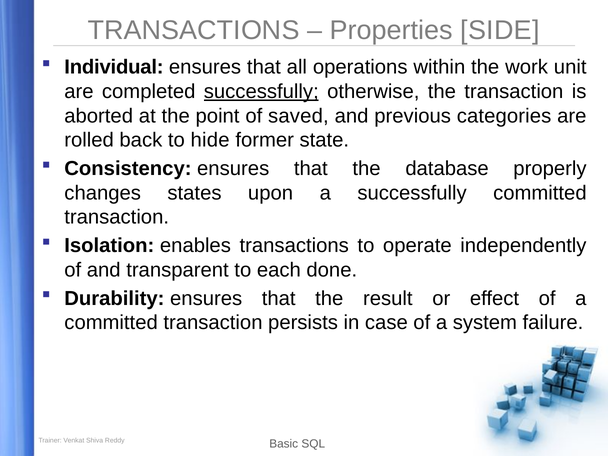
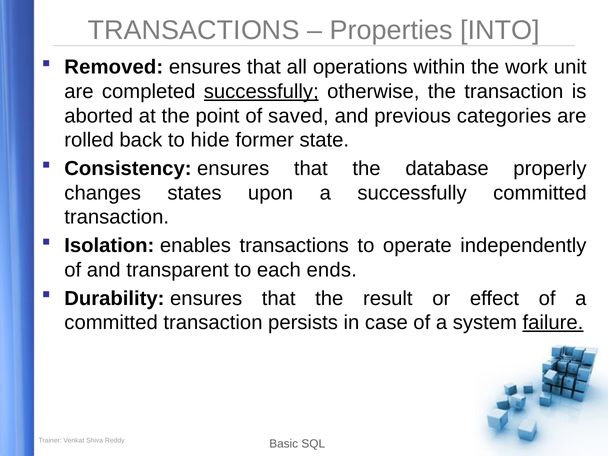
SIDE: SIDE -> INTO (500, 30)
Individual: Individual -> Removed (114, 67)
done: done -> ends (332, 270)
failure underline: none -> present (553, 323)
